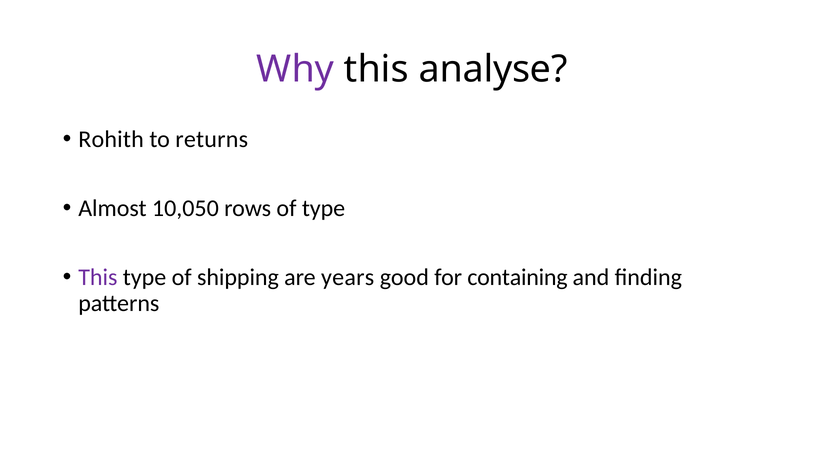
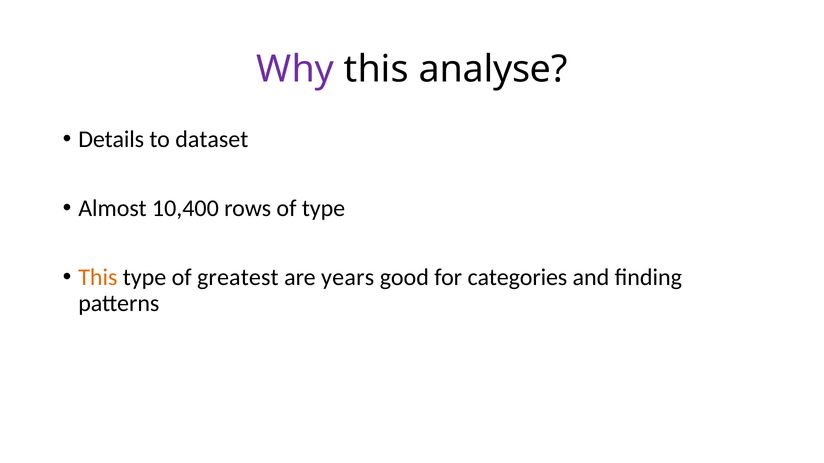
Rohith: Rohith -> Details (111, 139)
returns: returns -> dataset (212, 139)
10,050: 10,050 -> 10,400 (185, 208)
This colour: purple -> orange (98, 278)
shipping: shipping -> greatest (238, 278)
containing: containing -> categories (517, 278)
